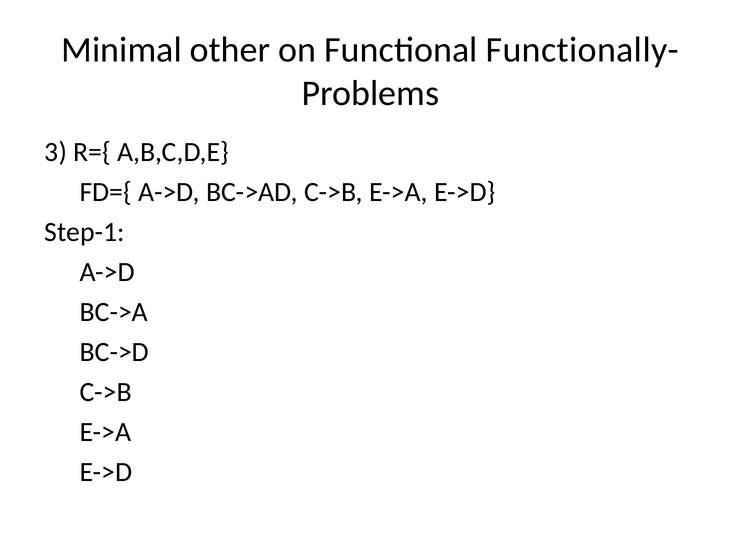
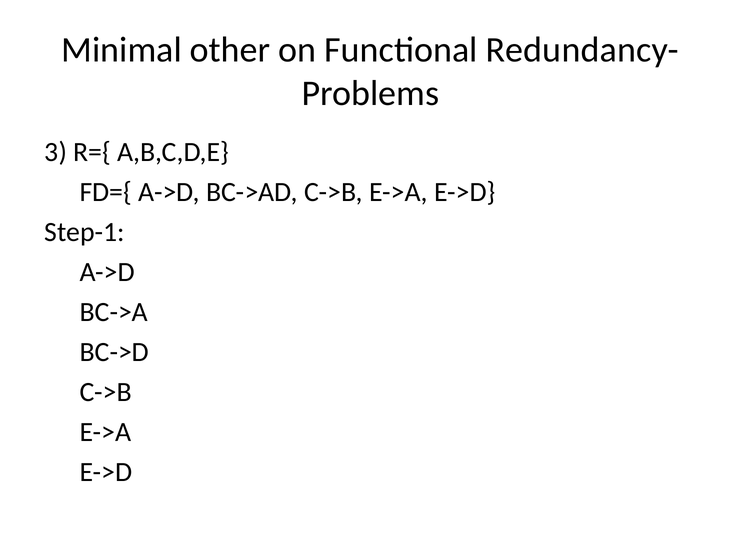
Functionally-: Functionally- -> Redundancy- (582, 50)
